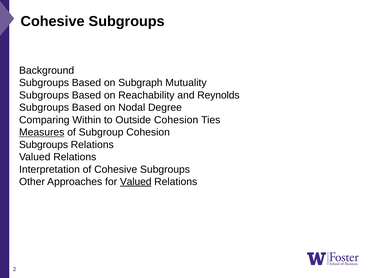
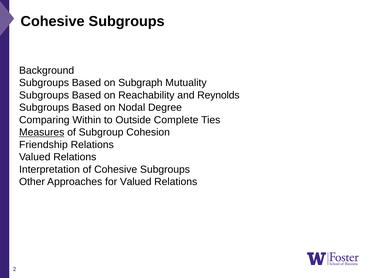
Outside Cohesion: Cohesion -> Complete (176, 120)
Subgroups: Subgroups -> Friendship (43, 145)
Valued underline: present -> none (136, 182)
